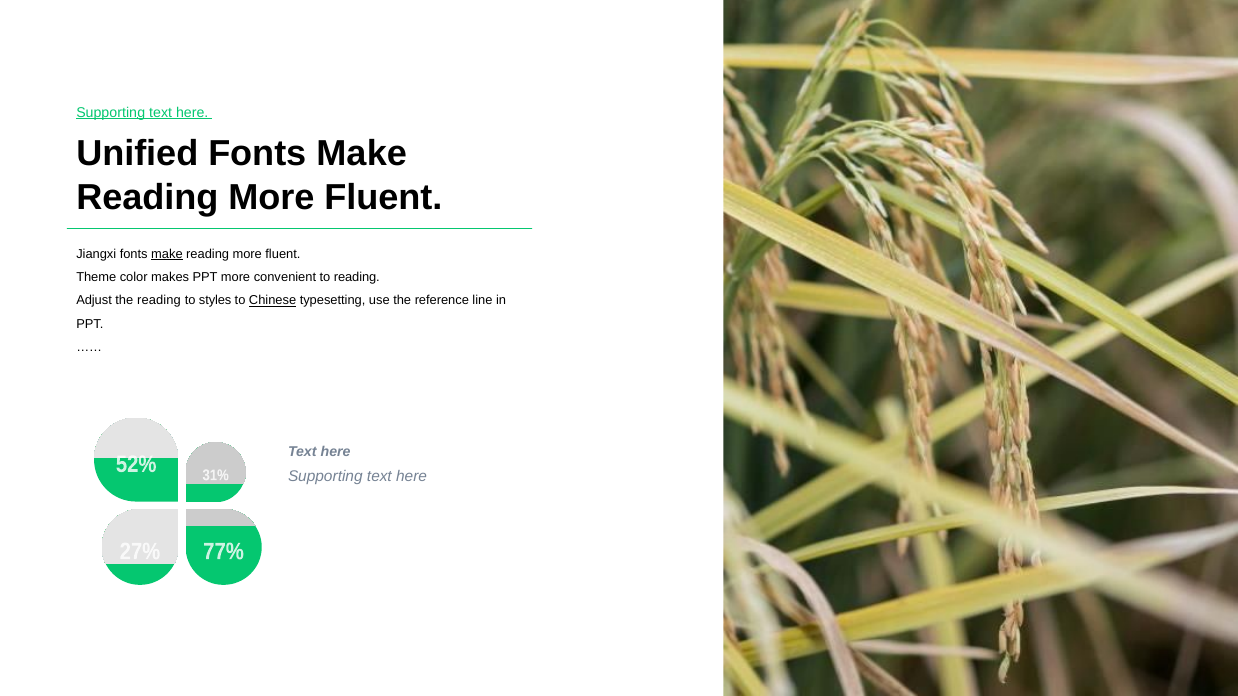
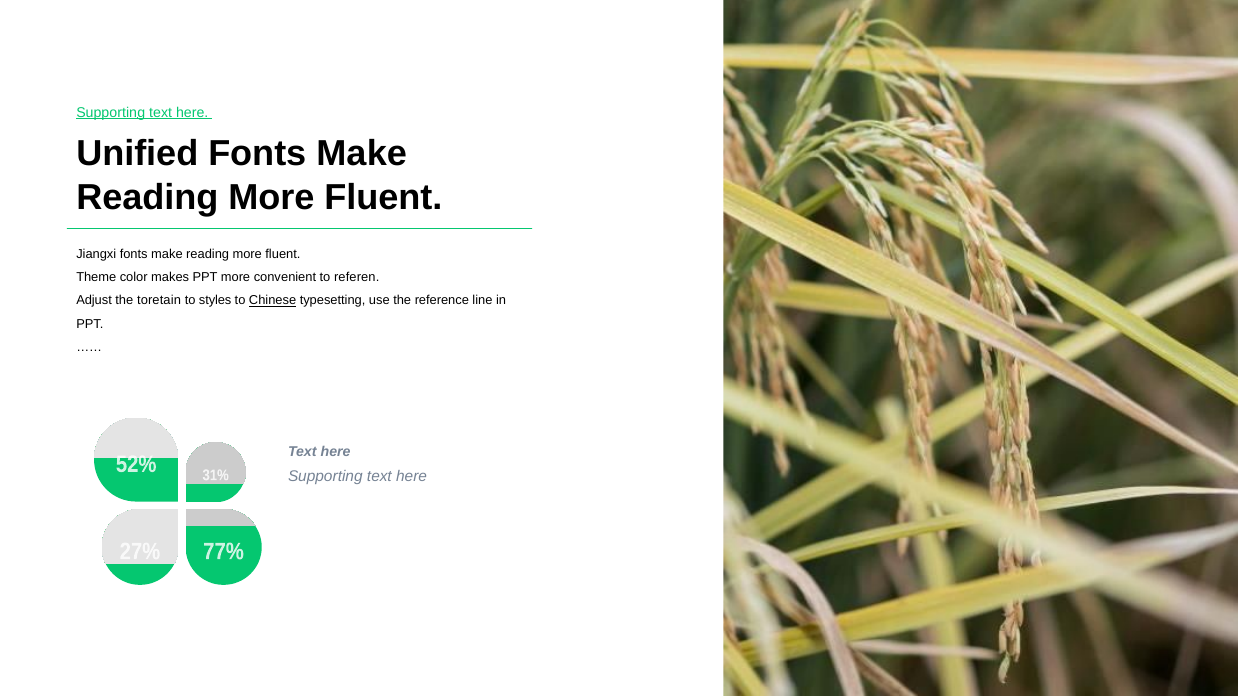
make underline: present -> none (167, 254)
to reading: reading -> referen (357, 278)
the reading: reading -> toretain (159, 301)
